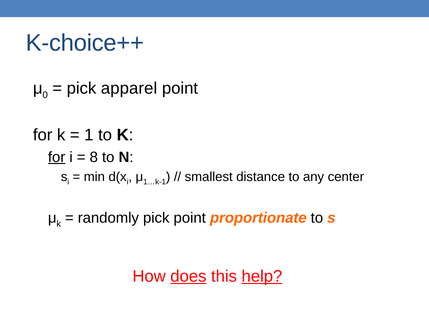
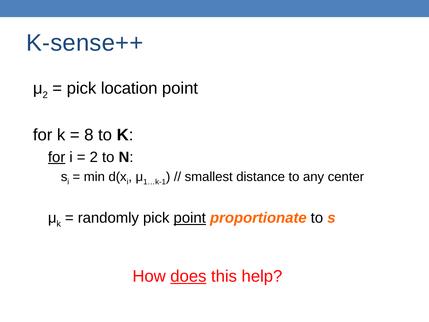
K-choice++: K-choice++ -> K-sense++ (85, 43)
0: 0 -> 2 (45, 95)
apparel: apparel -> location (129, 88)
1: 1 -> 8 (89, 135)
8: 8 -> 2 (94, 157)
point underline: none -> present (190, 218)
help underline: present -> none (262, 276)
